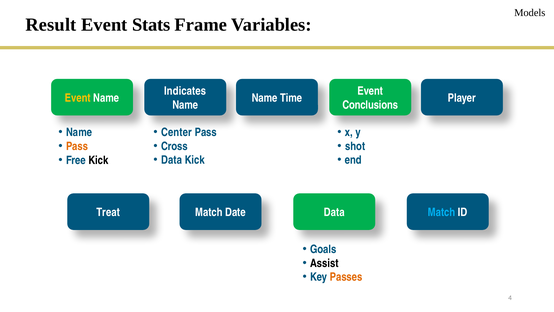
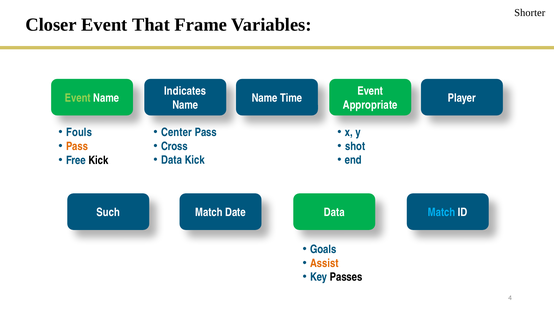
Models: Models -> Shorter (530, 13)
Result: Result -> Closer (51, 25)
Stats: Stats -> That (151, 25)
Event colour: yellow -> light green (78, 98)
Conclusions: Conclusions -> Appropriate (370, 105)
Name: Name -> Fouls (79, 132)
Treat: Treat -> Such (108, 212)
Assist colour: black -> orange (324, 263)
Passes colour: orange -> black (346, 277)
